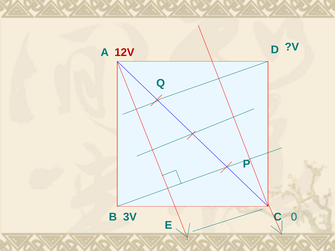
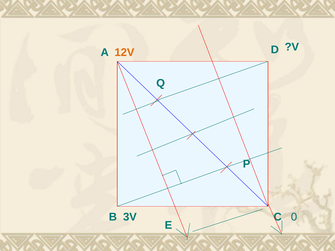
12V colour: red -> orange (124, 52)
